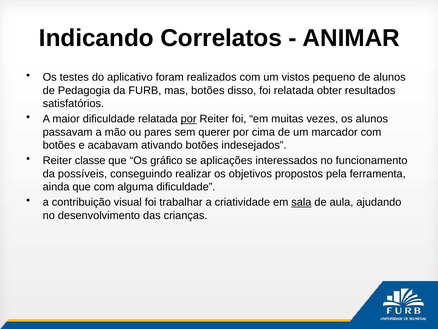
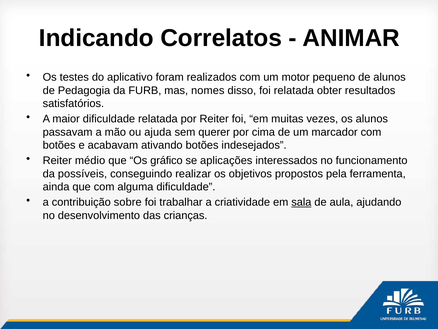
vistos: vistos -> motor (296, 77)
mas botões: botões -> nomes (208, 90)
por underline: present -> none (189, 119)
pares: pares -> ajuda (158, 132)
classe: classe -> médio (90, 160)
visual: visual -> sobre (128, 202)
